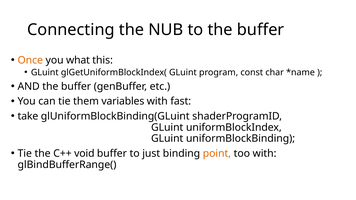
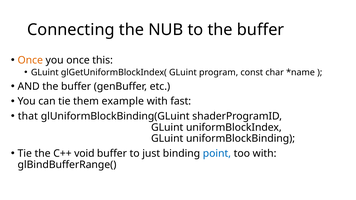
you what: what -> once (78, 60)
variables: variables -> example (123, 101)
take: take -> that (28, 116)
point colour: orange -> blue (217, 154)
